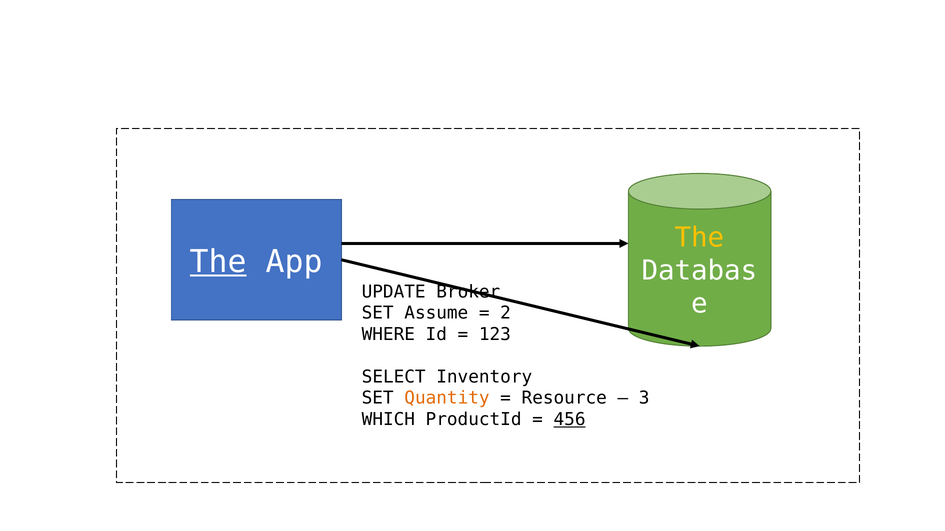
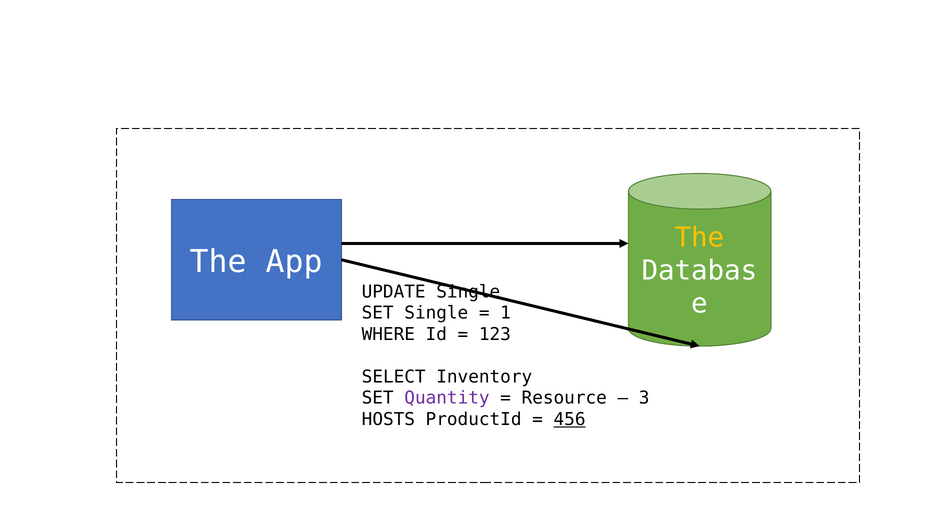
The underline: present -> none (218, 262)
UPDATE Broker: Broker -> Single (468, 292)
SET Assume: Assume -> Single (436, 313)
2: 2 -> 1 (506, 313)
Quantity colour: orange -> purple (447, 398)
WHICH: WHICH -> HOSTS (388, 420)
